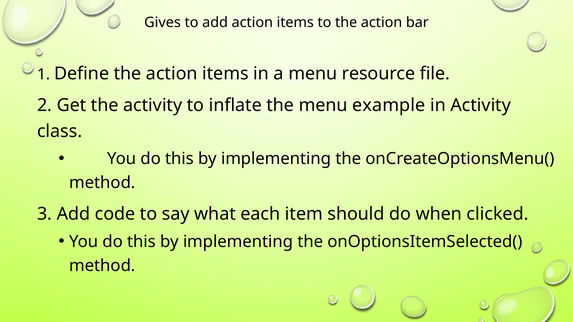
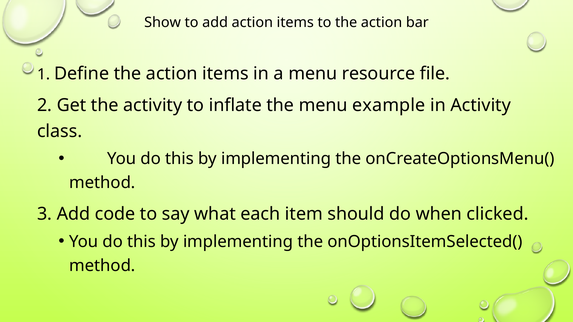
Gives: Gives -> Show (163, 22)
